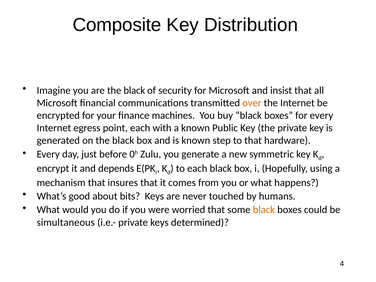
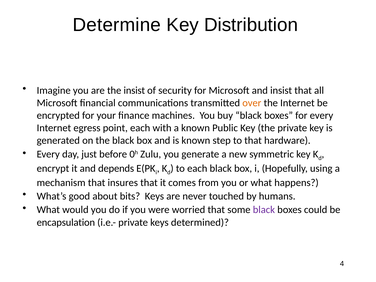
Composite: Composite -> Determine (117, 25)
are the black: black -> insist (134, 90)
black colour: orange -> purple (264, 210)
simultaneous: simultaneous -> encapsulation (66, 222)
